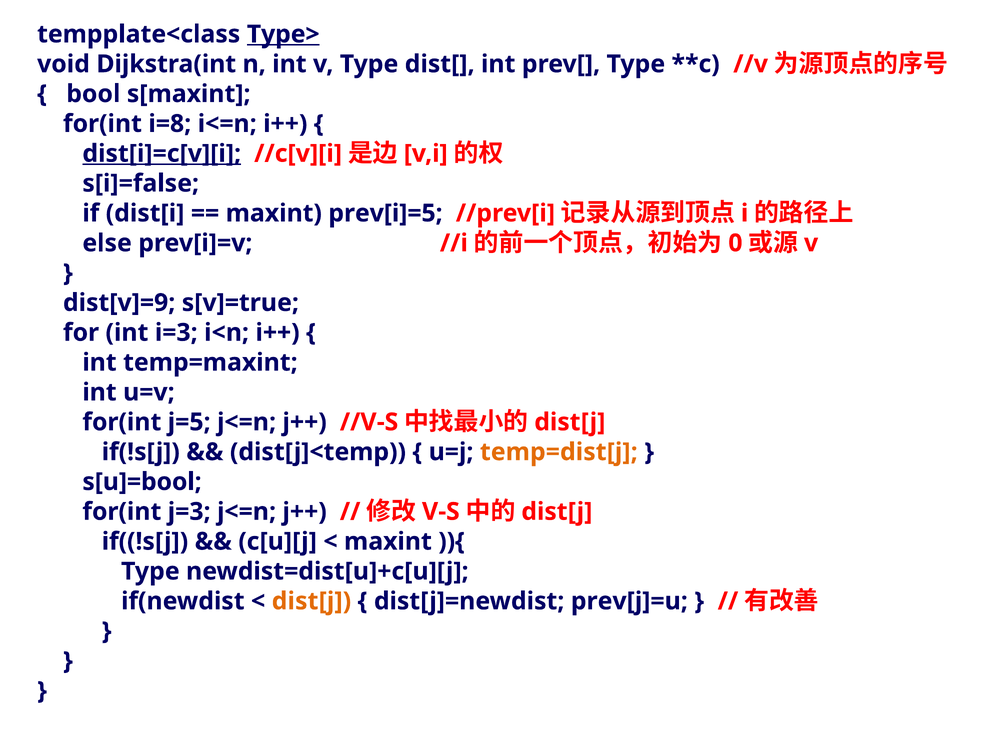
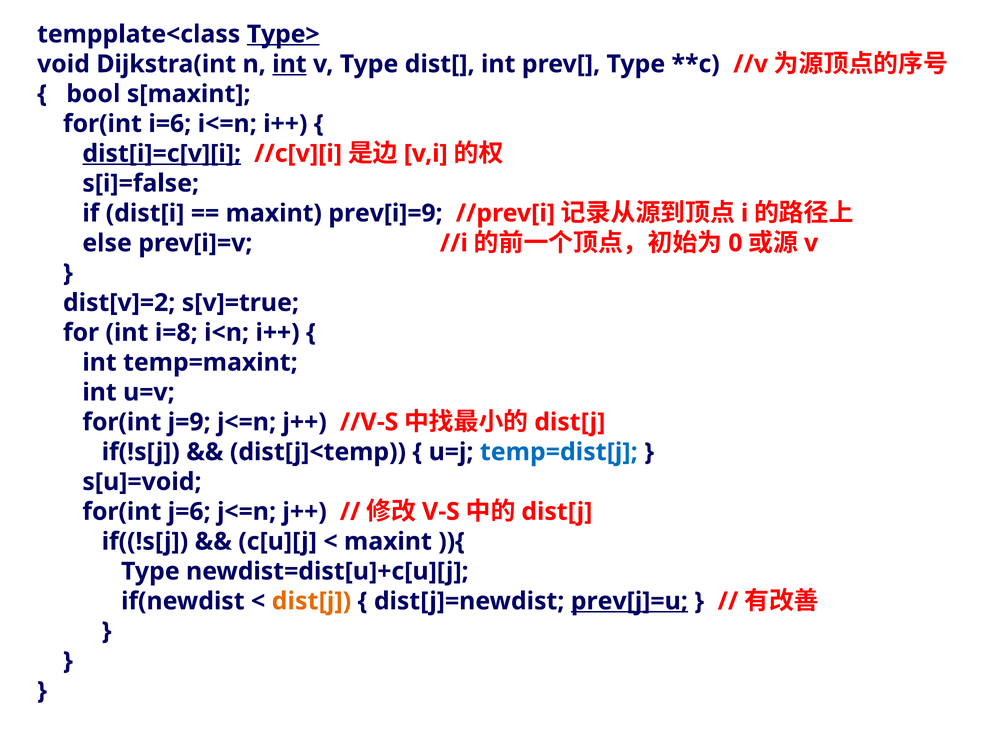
int underline: none -> present (289, 64)
i=8: i=8 -> i=6 (170, 124)
prev[i]=5: prev[i]=5 -> prev[i]=9 (385, 213)
dist[v]=9: dist[v]=9 -> dist[v]=2 (119, 303)
i=3: i=3 -> i=8 (176, 332)
j=5: j=5 -> j=9 (189, 422)
temp=dist[j colour: orange -> blue (559, 452)
s[u]=bool: s[u]=bool -> s[u]=void (142, 481)
j=3: j=3 -> j=6 (189, 511)
prev[j]=u underline: none -> present (629, 601)
